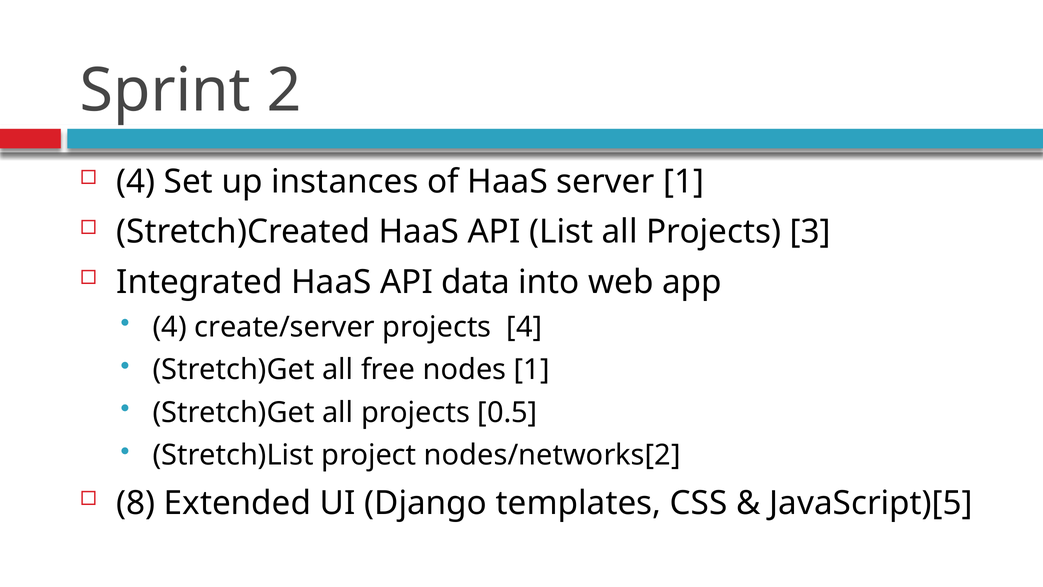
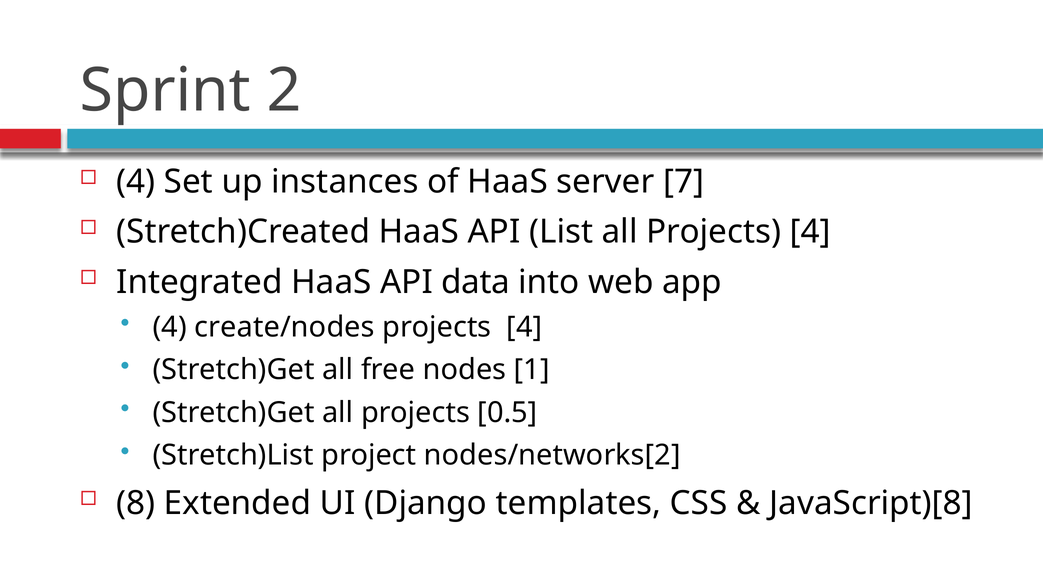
server 1: 1 -> 7 (684, 182)
all Projects 3: 3 -> 4 (810, 232)
create/server: create/server -> create/nodes (285, 327)
JavaScript)[5: JavaScript)[5 -> JavaScript)[8 (871, 503)
